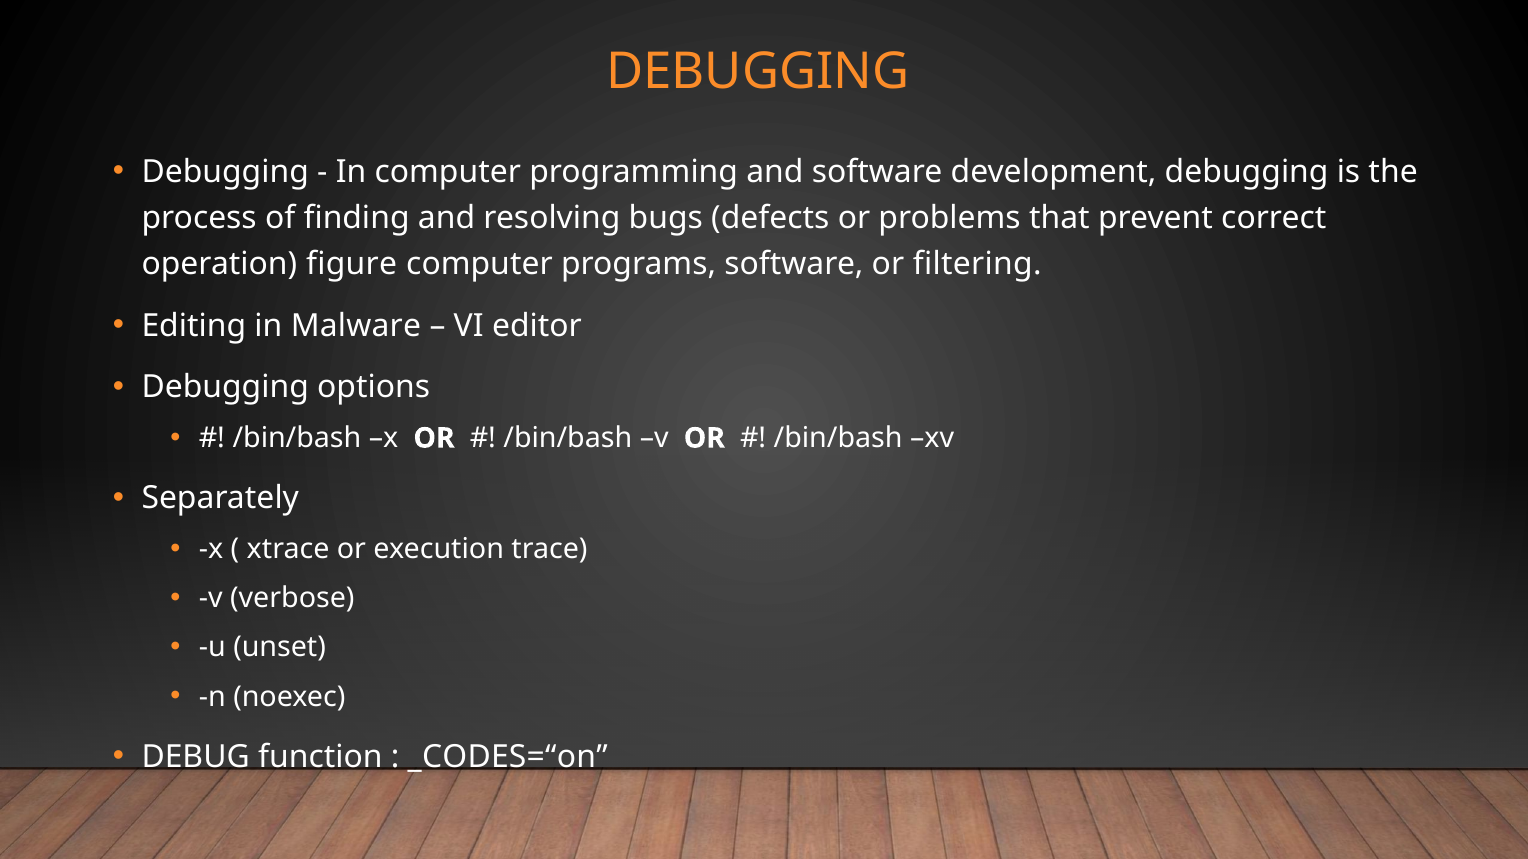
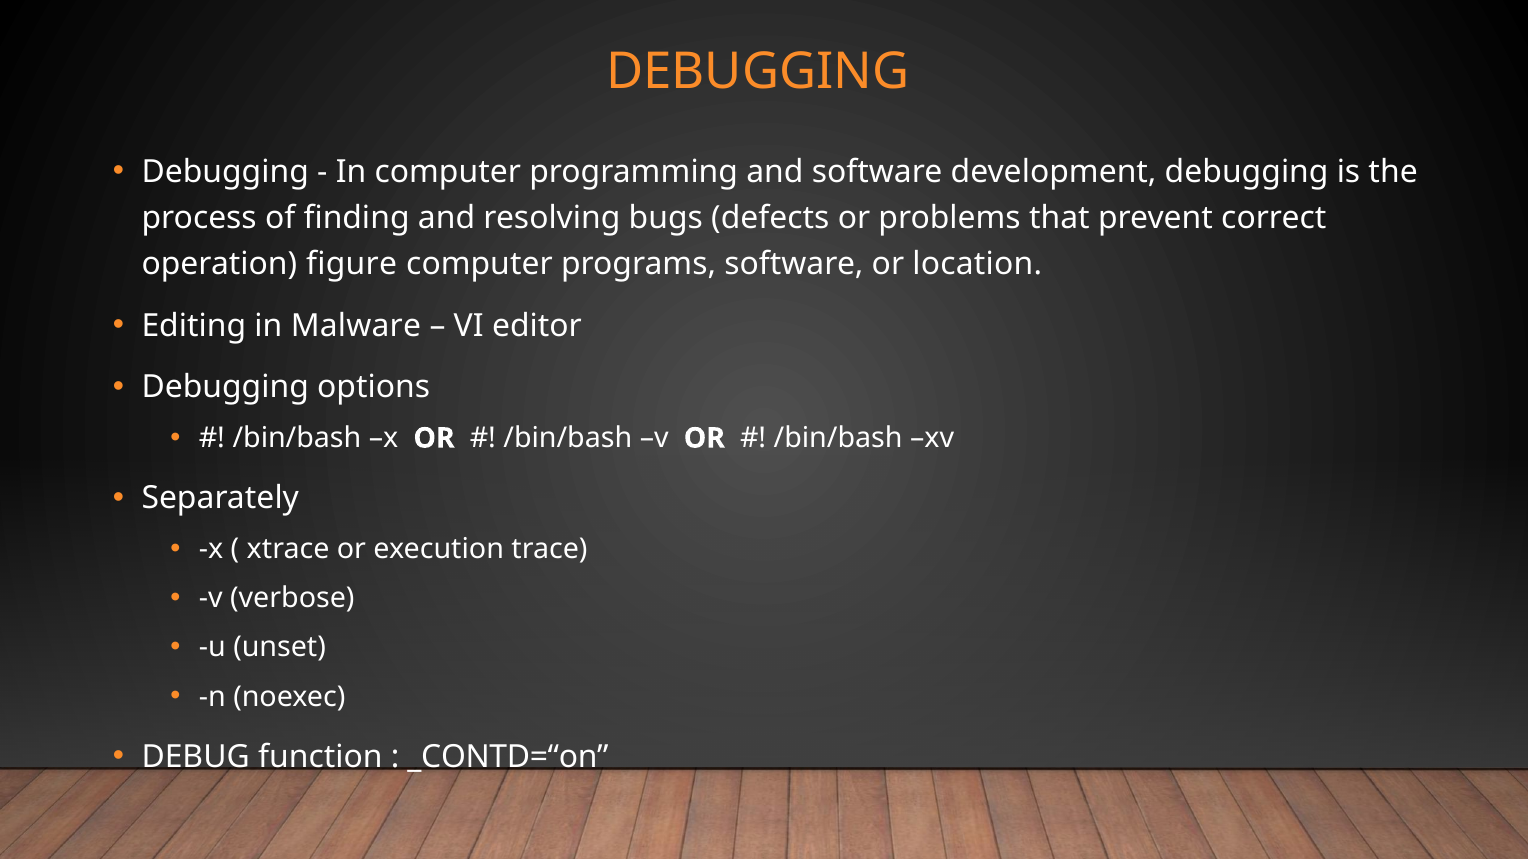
filtering: filtering -> location (977, 264)
_CODES=“on: _CODES=“on -> _CONTD=“on (508, 757)
